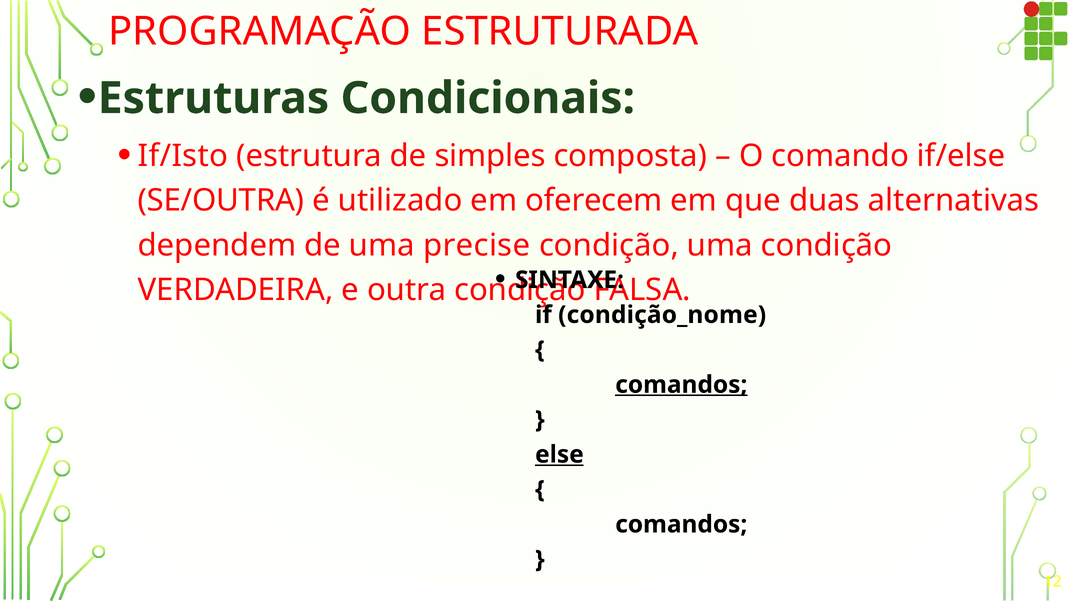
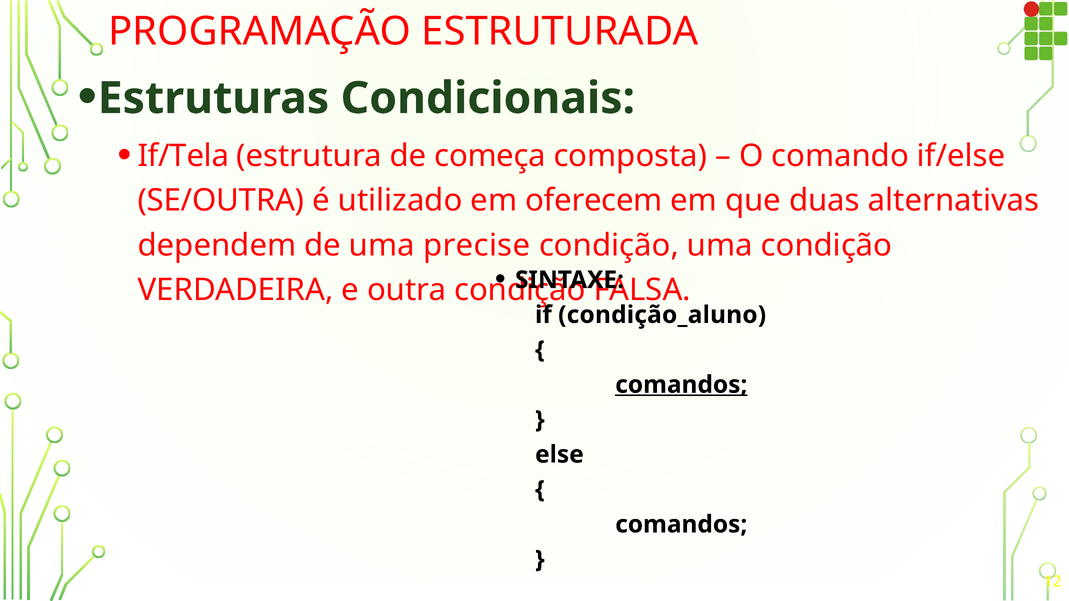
If/Isto: If/Isto -> If/Tela (183, 156)
simples: simples -> começa (490, 156)
condição_nome: condição_nome -> condição_aluno (662, 315)
else underline: present -> none (559, 455)
